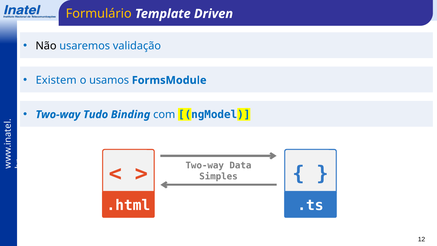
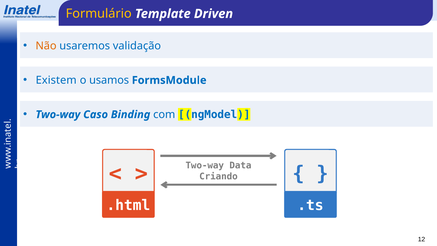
Não colour: black -> orange (46, 46)
Tudo: Tudo -> Caso (96, 114)
Simples: Simples -> Criando (218, 176)
